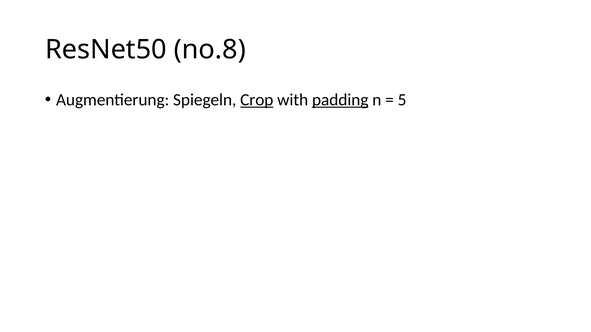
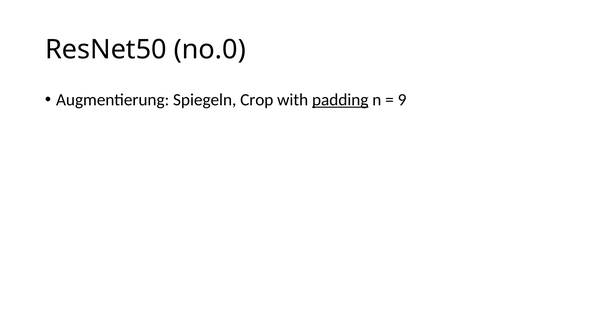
no.8: no.8 -> no.0 (210, 50)
Crop underline: present -> none (257, 100)
5: 5 -> 9 (402, 100)
